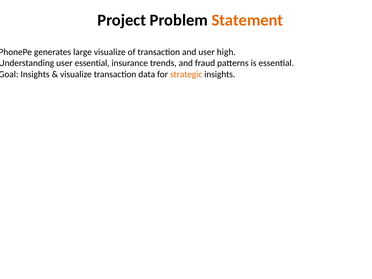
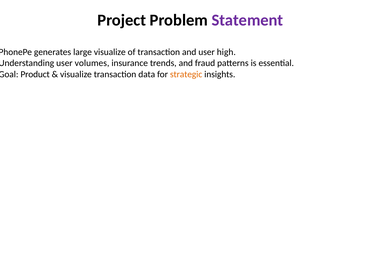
Statement colour: orange -> purple (247, 20)
user essential: essential -> volumes (92, 63)
Insights: Insights -> Product (35, 74)
